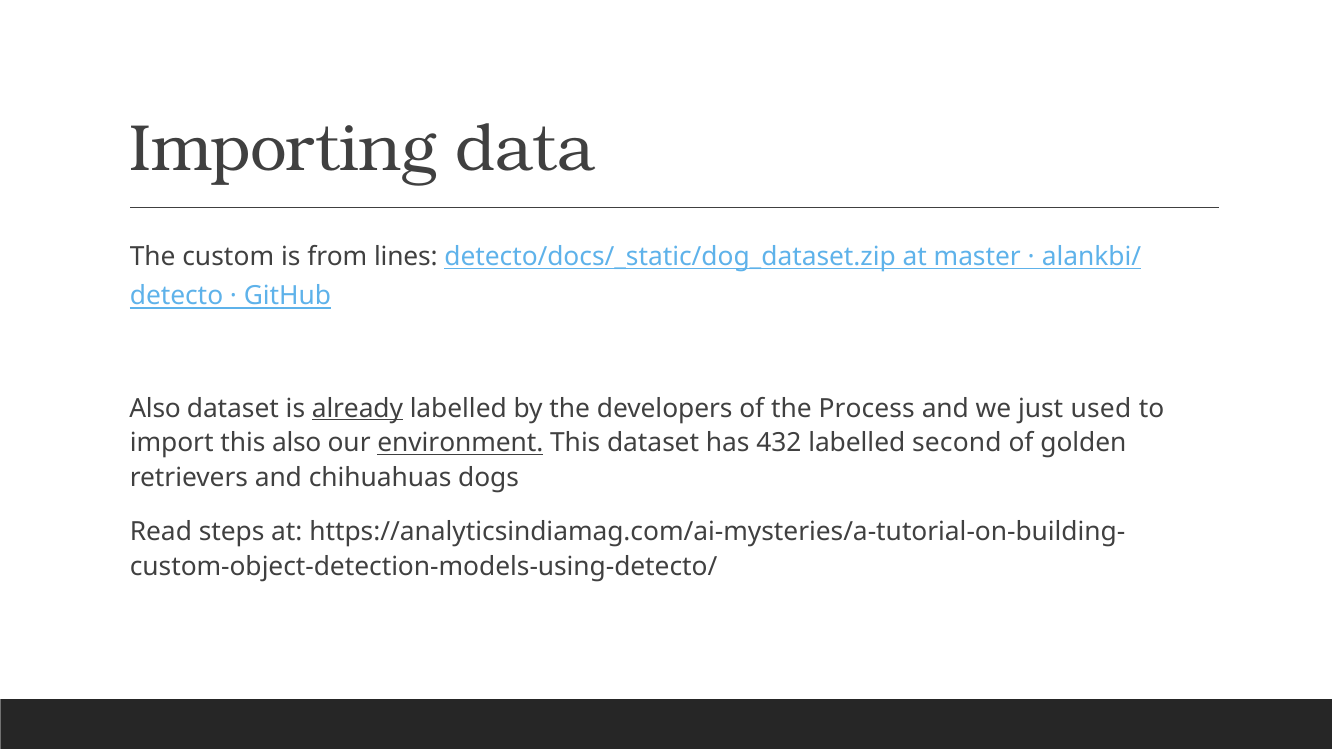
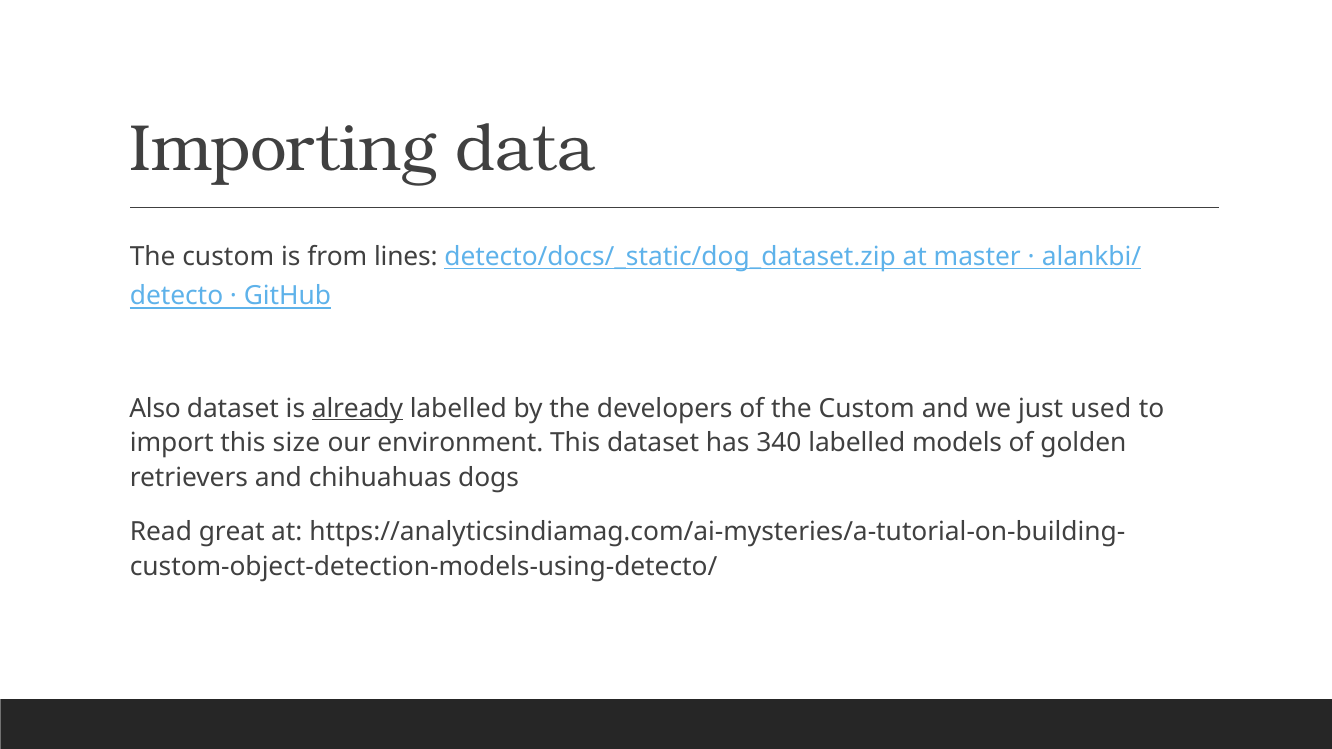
of the Process: Process -> Custom (867, 408)
this also: also -> size (296, 443)
environment underline: present -> none (460, 443)
432: 432 -> 340 (779, 443)
second: second -> models (957, 443)
steps: steps -> great (232, 532)
